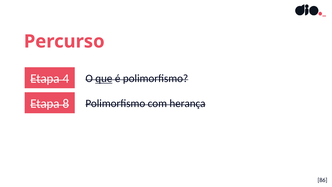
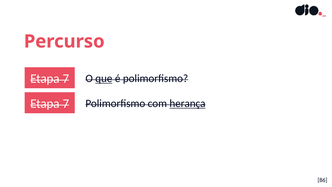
4: 4 -> 7 (66, 79)
8: 8 -> 7 (66, 104)
herança underline: none -> present (187, 103)
